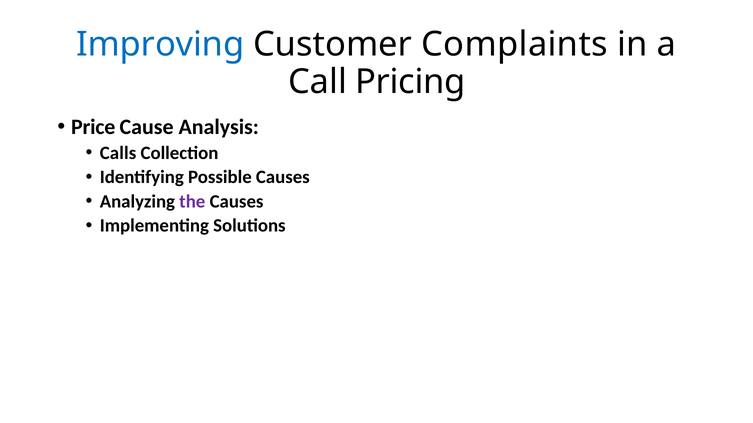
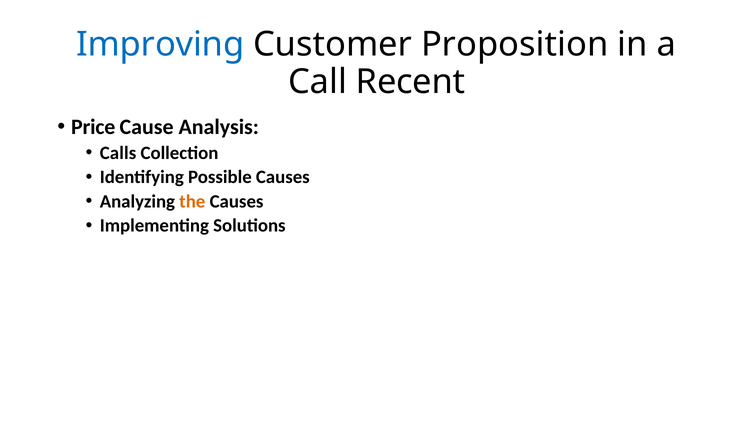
Complaints: Complaints -> Proposition (515, 45)
Pricing: Pricing -> Recent (410, 82)
the colour: purple -> orange (192, 202)
